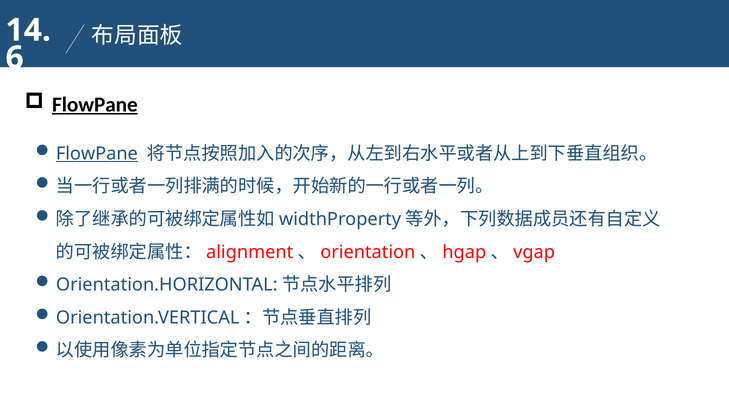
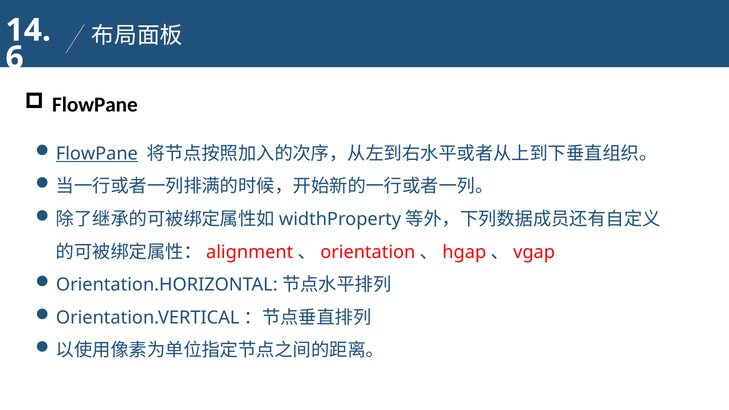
FlowPane underline: present -> none (95, 105)
